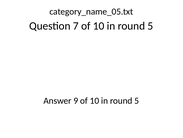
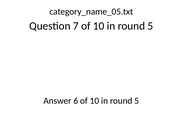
9: 9 -> 6 (76, 100)
